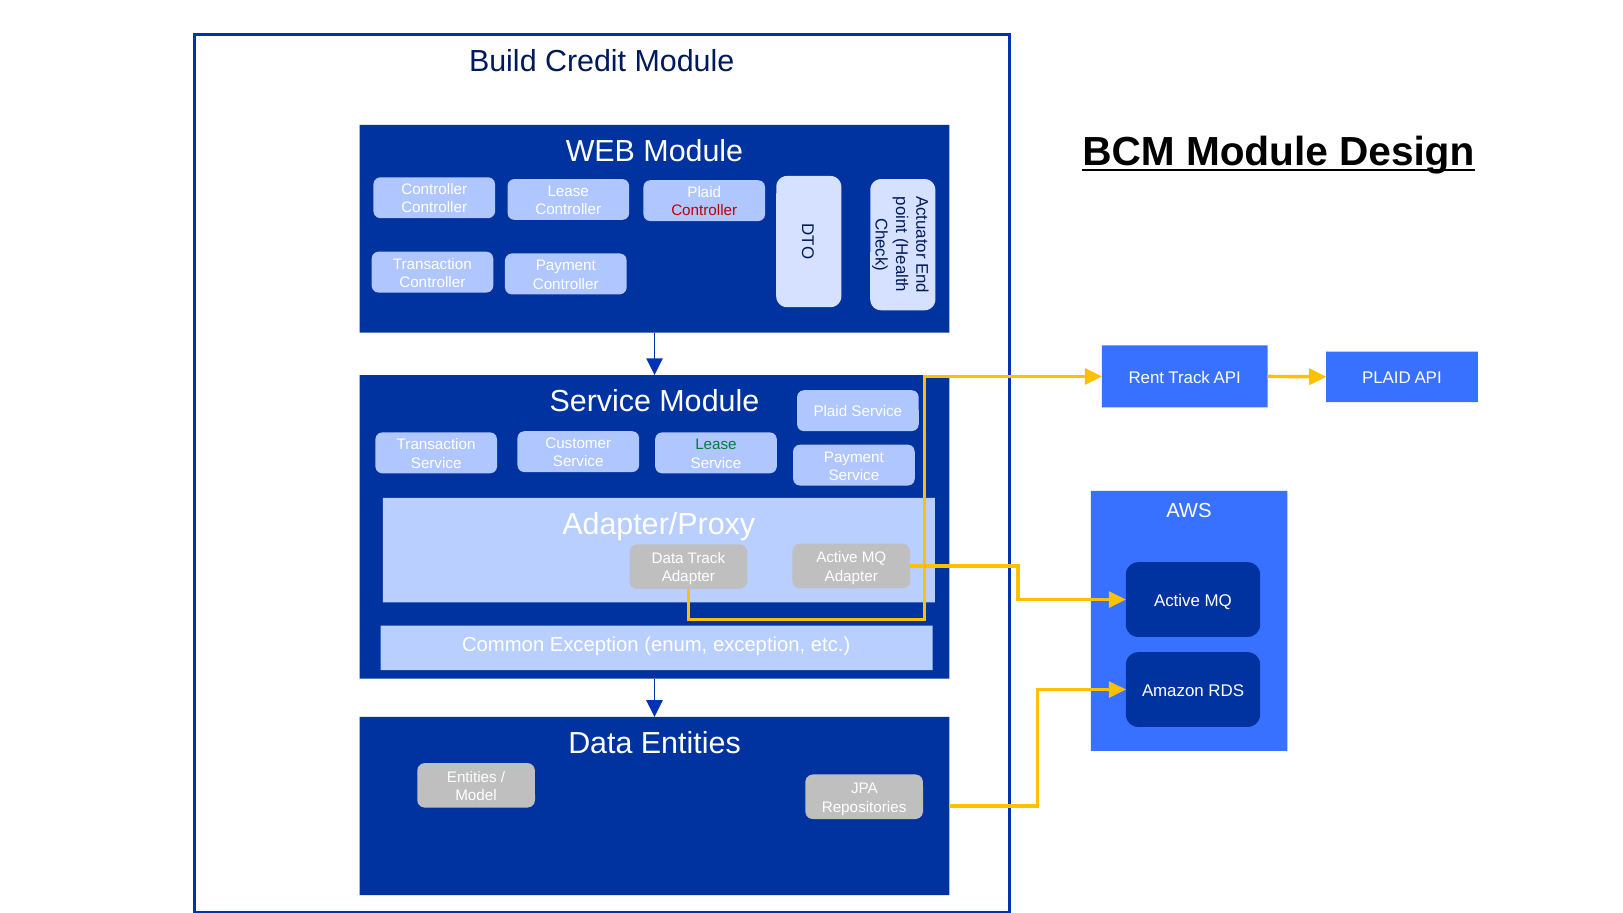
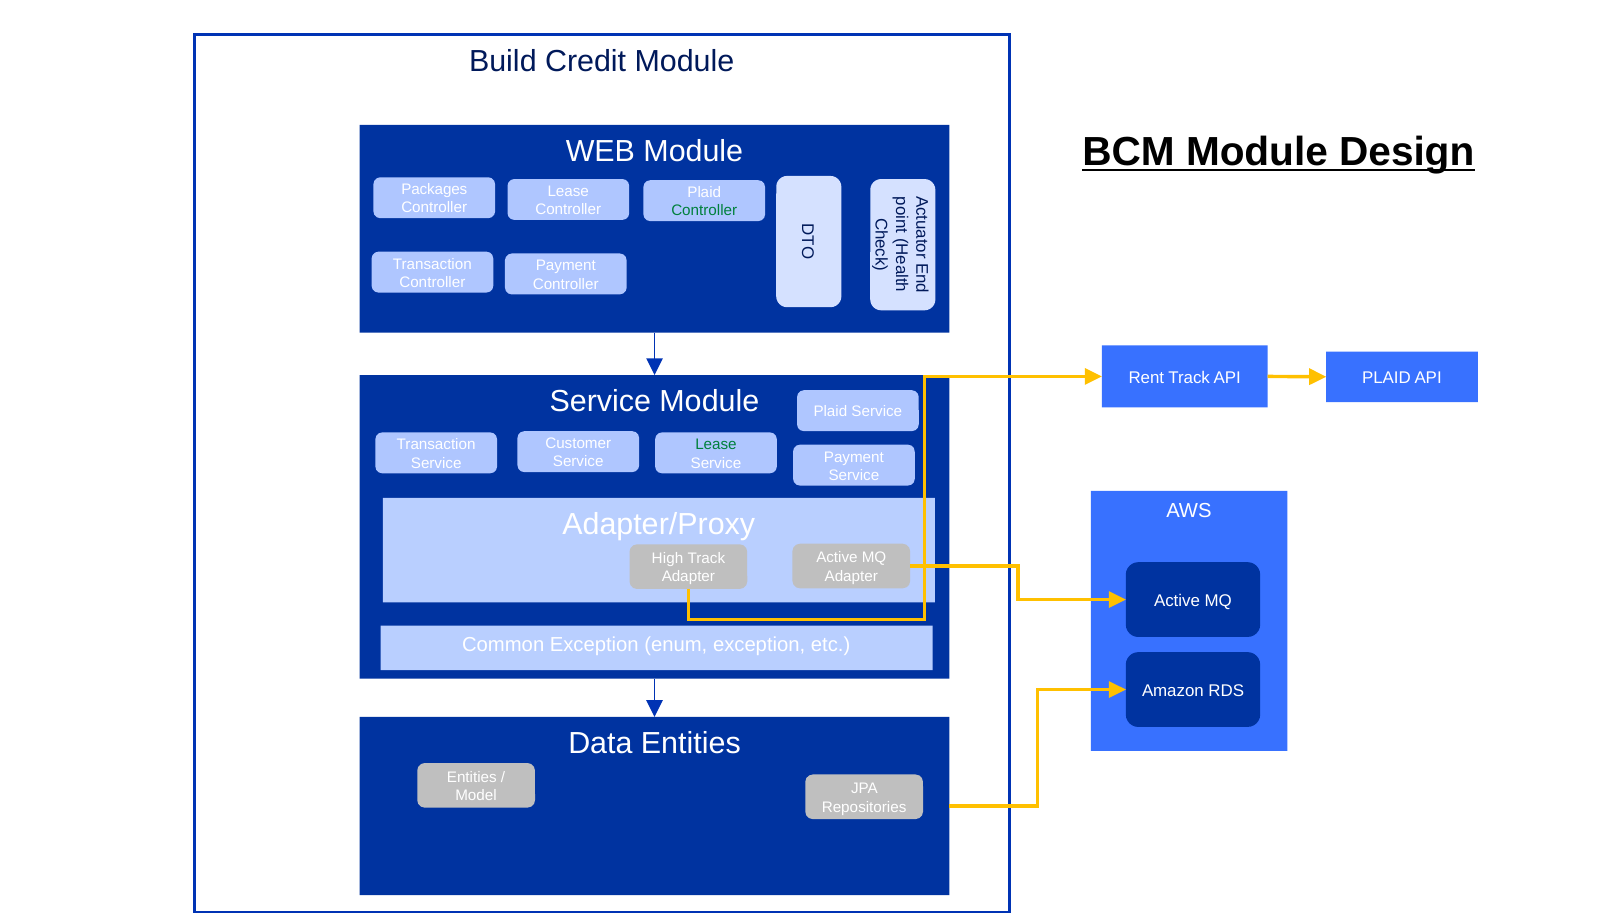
Controller: Controller -> Packages (434, 190)
Controller colour: red -> green (704, 211)
Data: Data -> High (668, 558)
